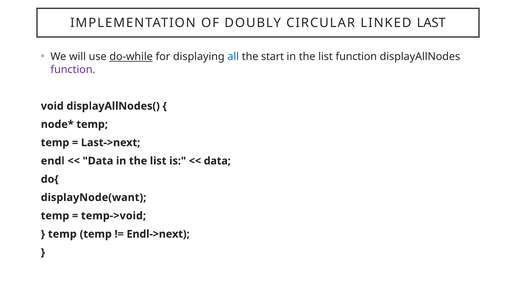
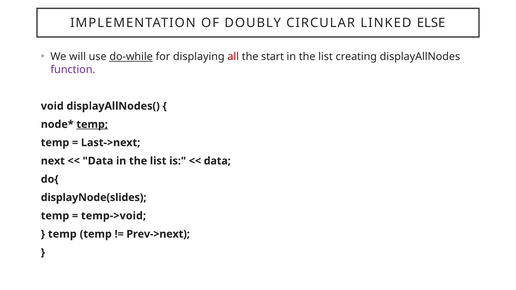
LAST: LAST -> ELSE (431, 23)
all colour: blue -> red (233, 57)
list function: function -> creating (356, 57)
temp underline: none -> present (92, 124)
endl: endl -> next (53, 161)
displayNode(want: displayNode(want -> displayNode(slides (94, 198)
Endl->next: Endl->next -> Prev->next (158, 234)
